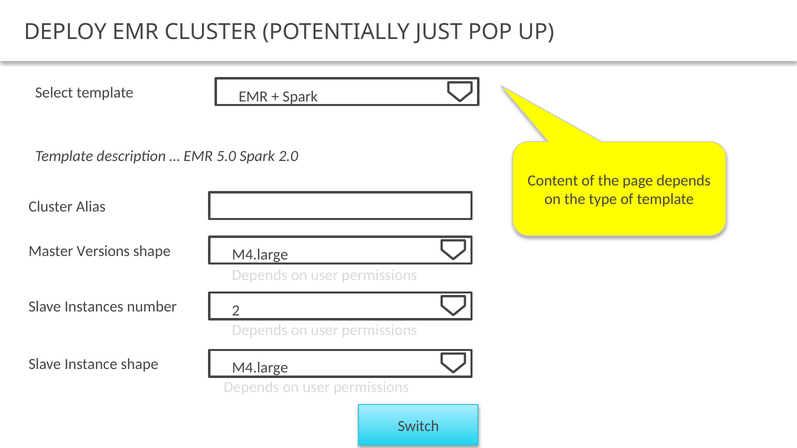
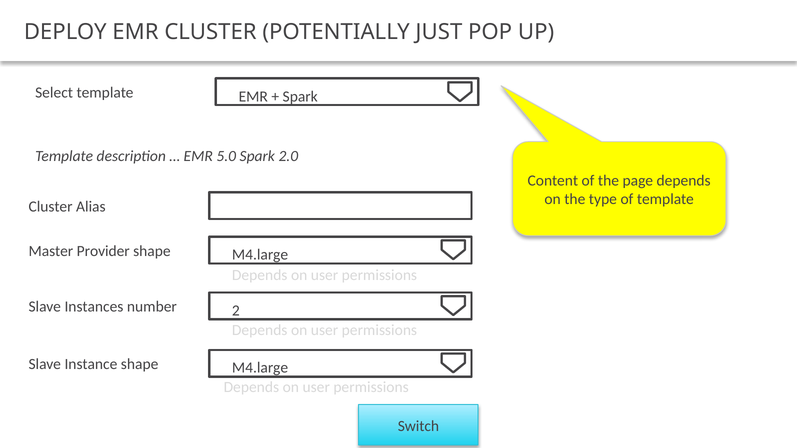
Versions: Versions -> Provider (103, 251)
